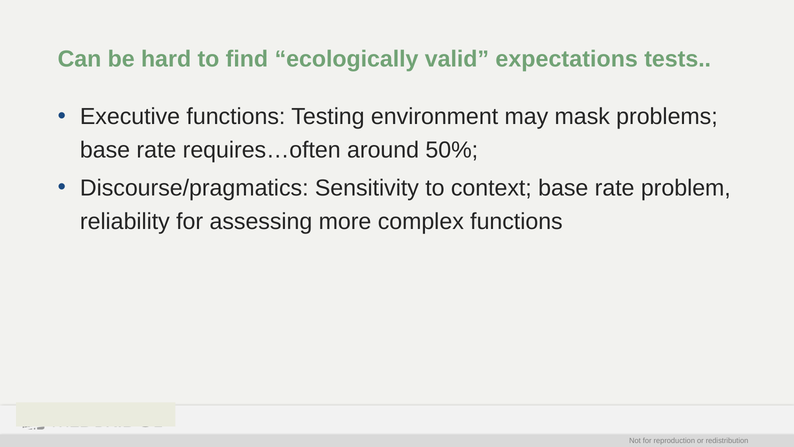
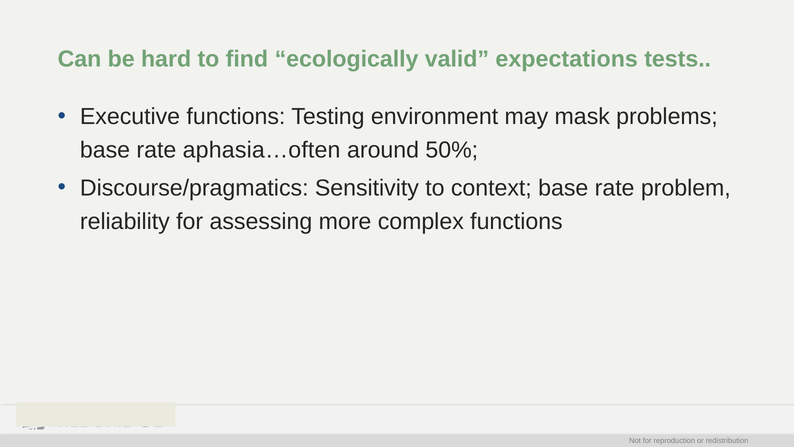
requires…often: requires…often -> aphasia…often (262, 150)
